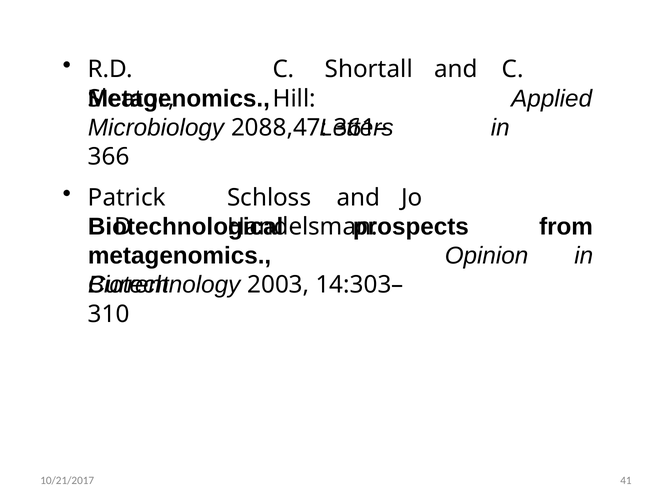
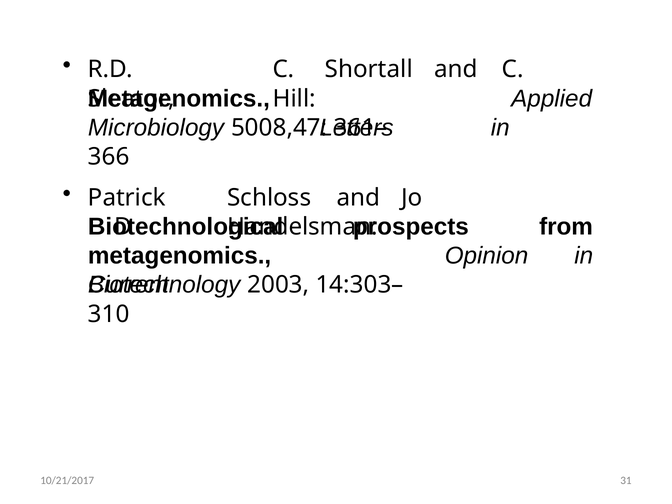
2088,47: 2088,47 -> 5008,47 (279, 128)
41: 41 -> 31 (626, 481)
